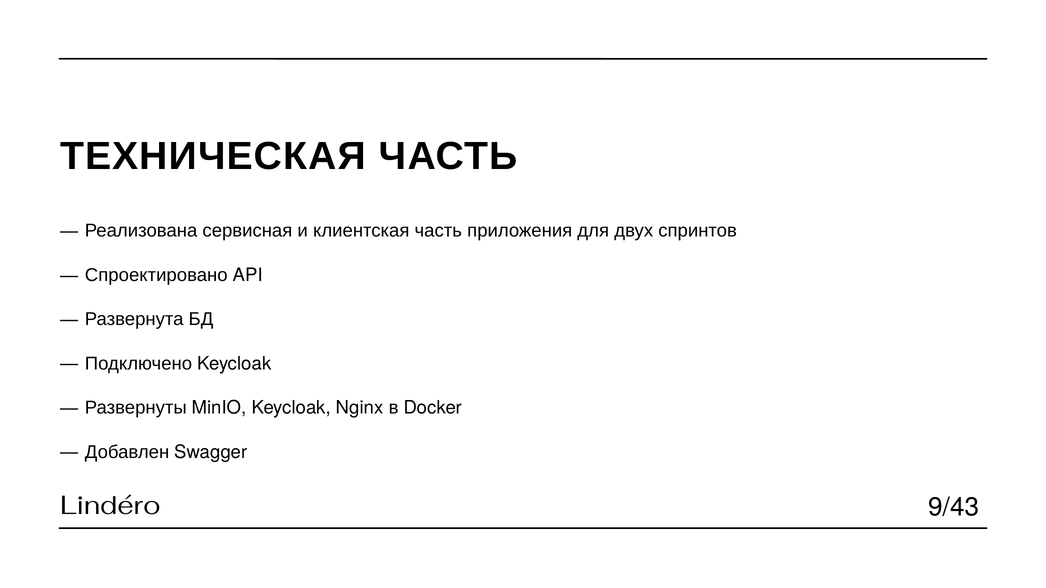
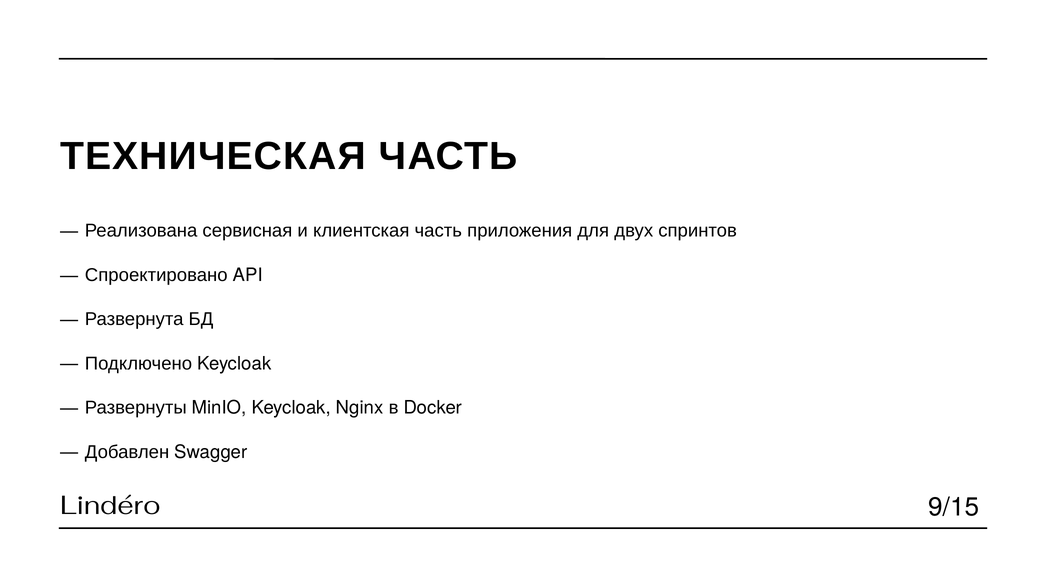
9/43: 9/43 -> 9/15 (954, 508)
